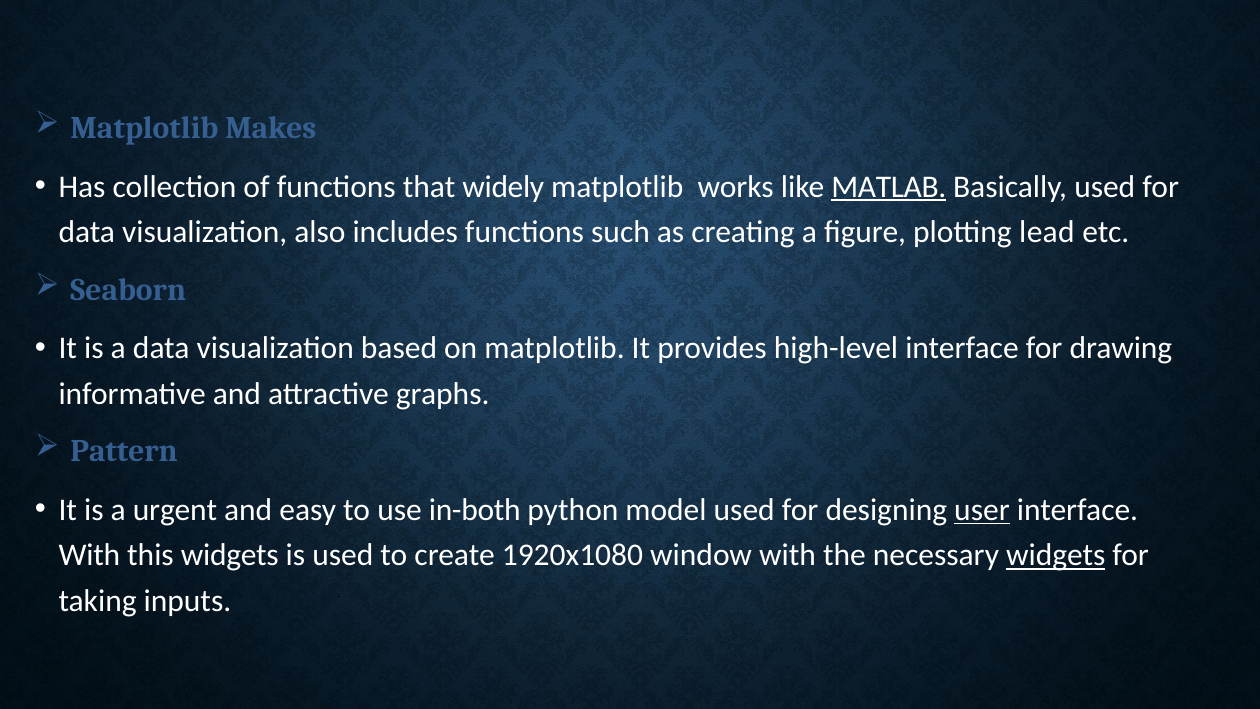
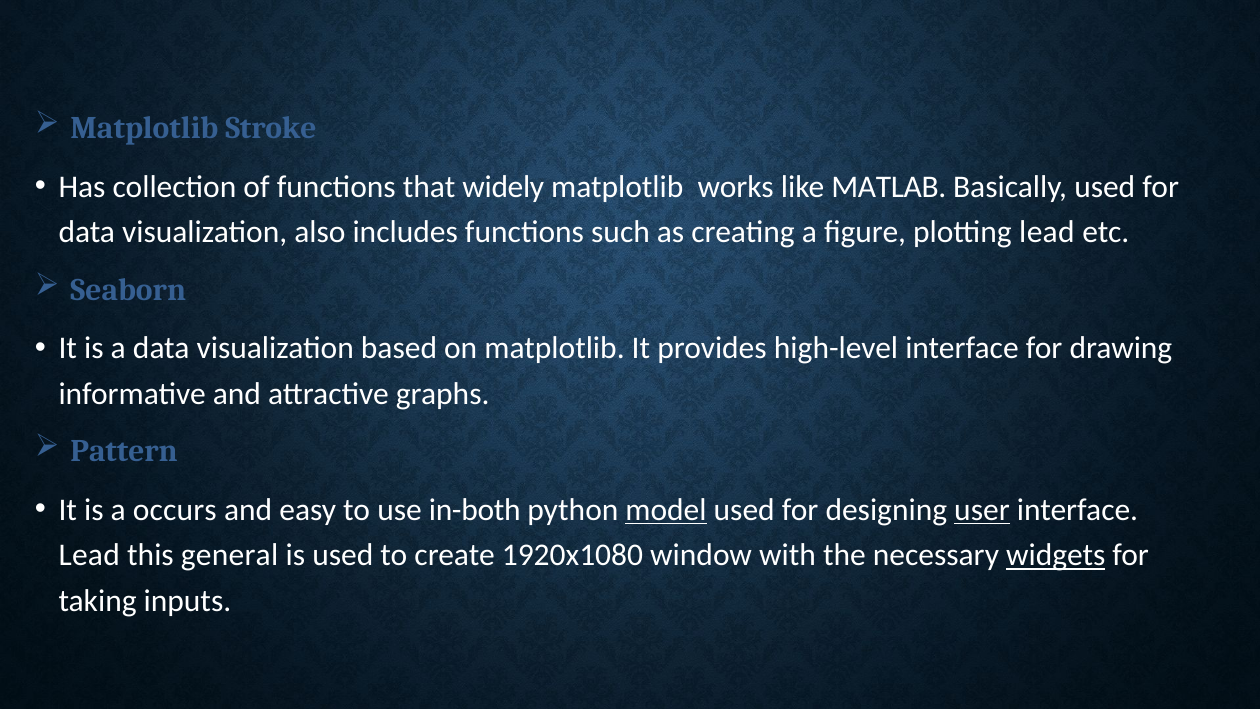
Makes: Makes -> Stroke (271, 128)
MATLAB underline: present -> none (889, 187)
urgent: urgent -> occurs (175, 510)
model underline: none -> present (666, 510)
With: With -> Lead (89, 555)
this widgets: widgets -> general (230, 555)
